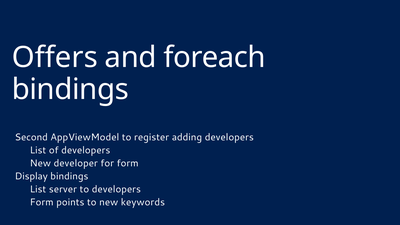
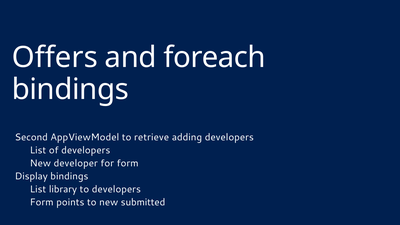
register: register -> retrieve (152, 137)
server: server -> library (63, 189)
keywords: keywords -> submitted (143, 202)
